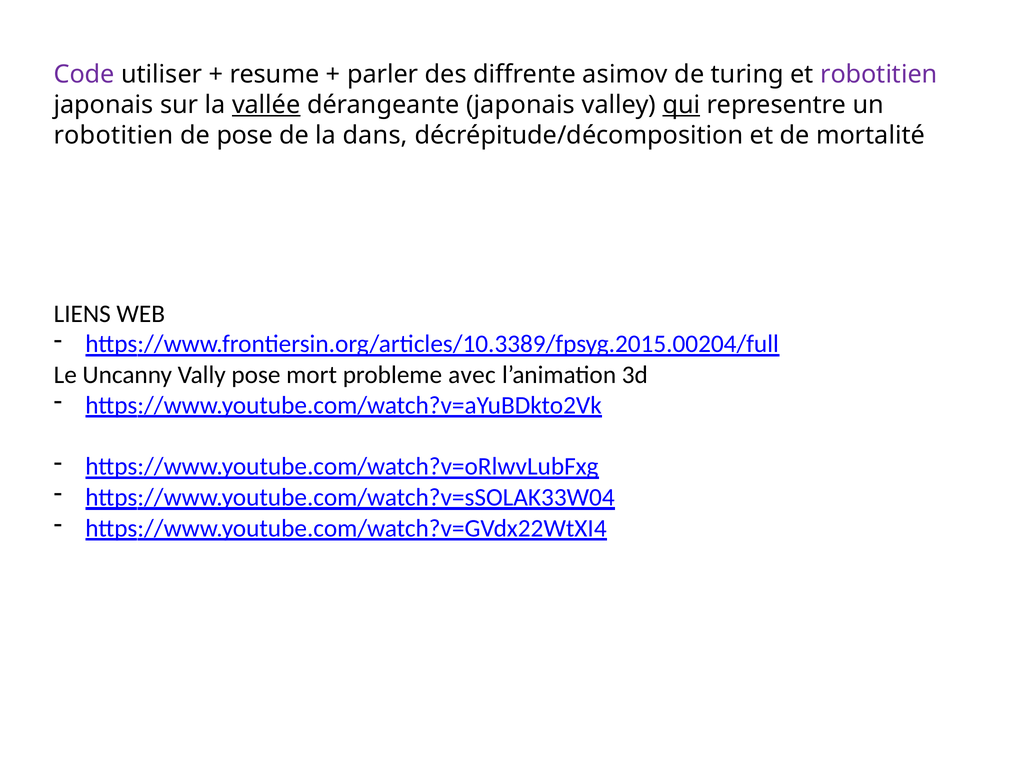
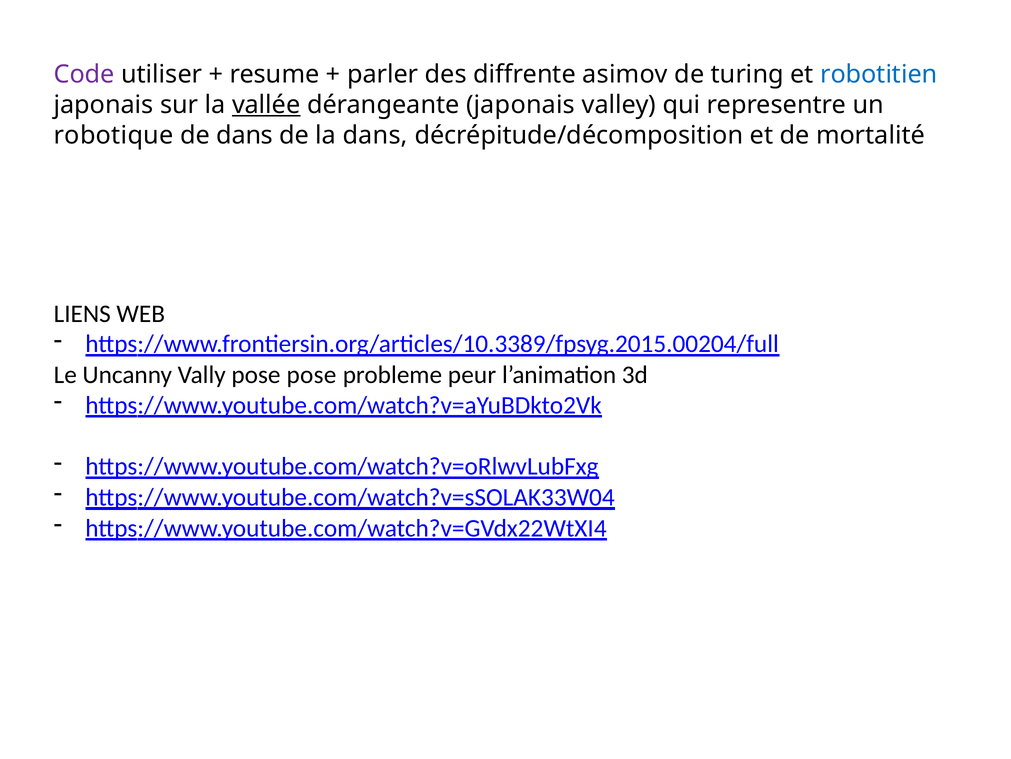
robotitien colour: purple -> blue (879, 75)
qui underline: present -> none (681, 105)
robotitien: robotitien -> robotique (114, 135)
de pose: pose -> dans (245, 135)
pose mort: mort -> pose (311, 375)
avec: avec -> peur (472, 375)
